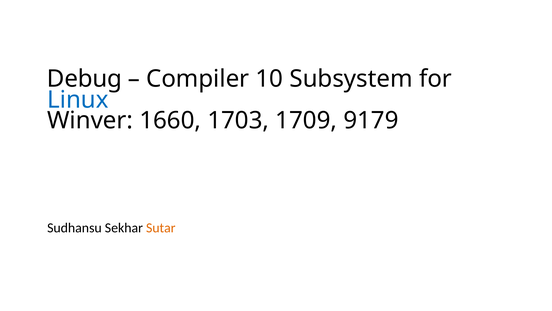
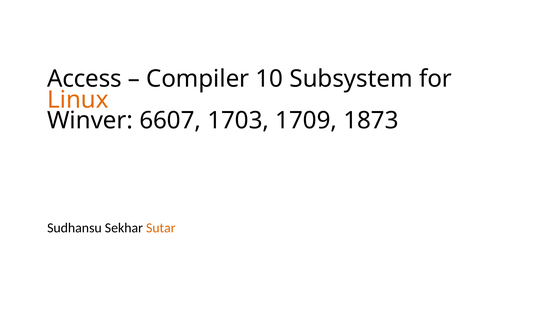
Debug: Debug -> Access (84, 79)
Linux colour: blue -> orange (78, 100)
1660: 1660 -> 6607 (170, 120)
9179: 9179 -> 1873 (371, 120)
